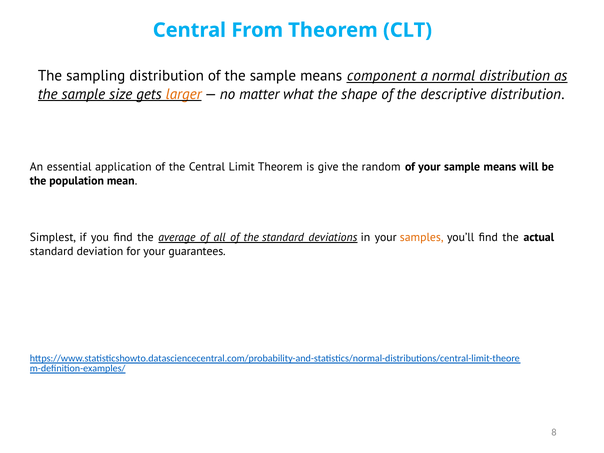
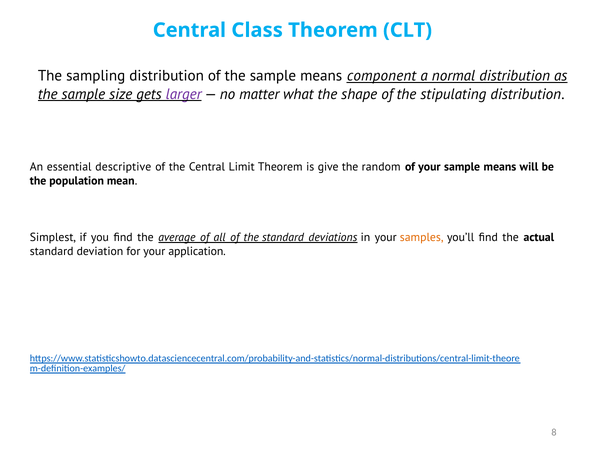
From: From -> Class (257, 30)
larger colour: orange -> purple (184, 94)
descriptive: descriptive -> stipulating (453, 94)
application: application -> descriptive (123, 167)
guarantees: guarantees -> application (197, 251)
